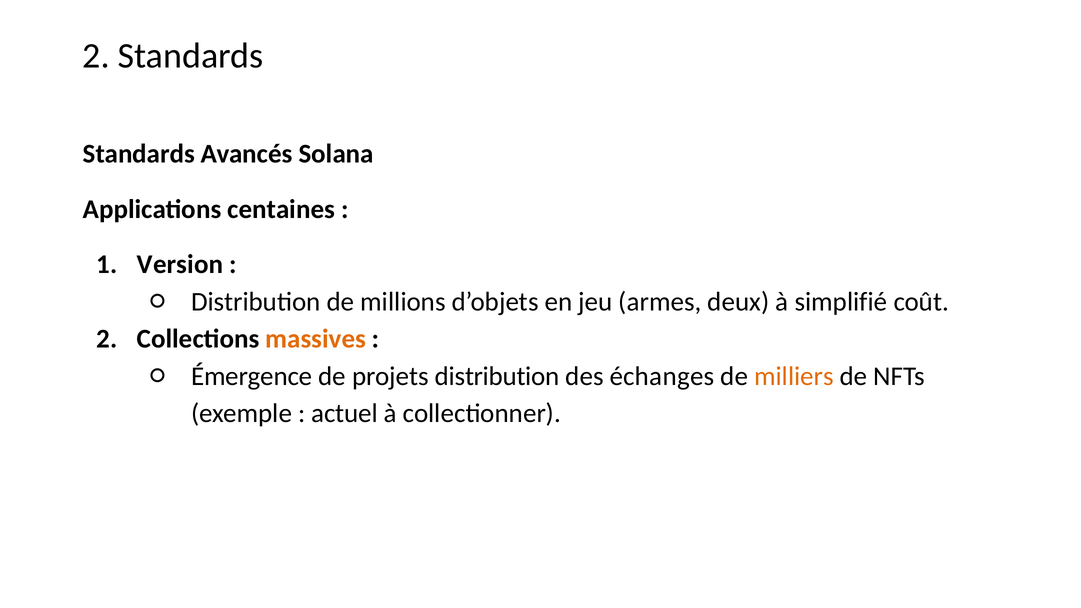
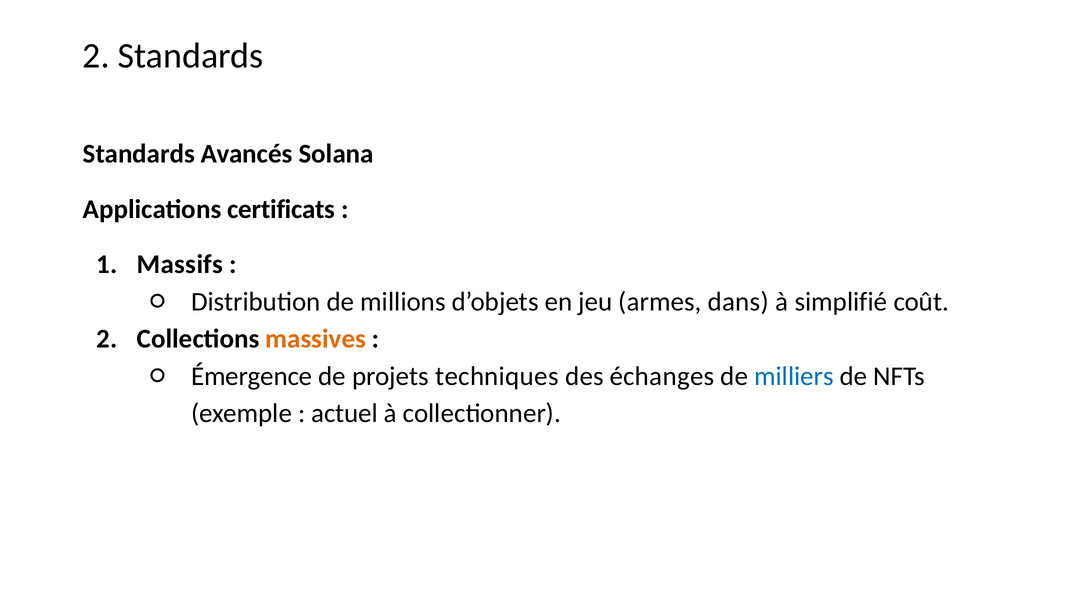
centaines: centaines -> certificats (281, 209)
Version: Version -> Massifs (180, 264)
deux: deux -> dans (738, 302)
projets distribution: distribution -> techniques (497, 376)
milliers colour: orange -> blue (794, 376)
